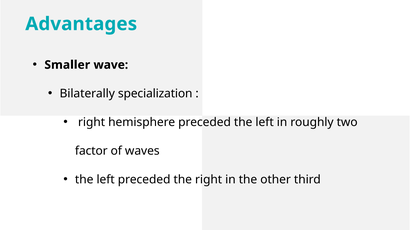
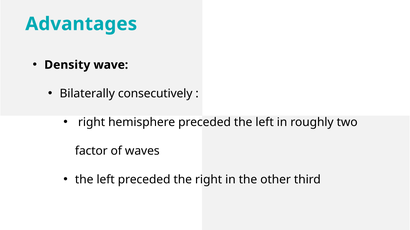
Smaller: Smaller -> Density (67, 65)
specialization: specialization -> consecutively (155, 94)
